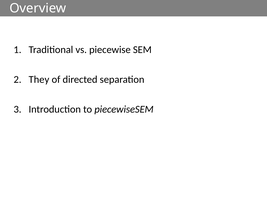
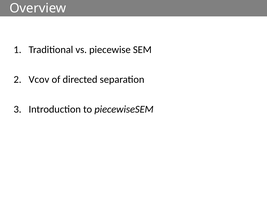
They: They -> Vcov (39, 80)
